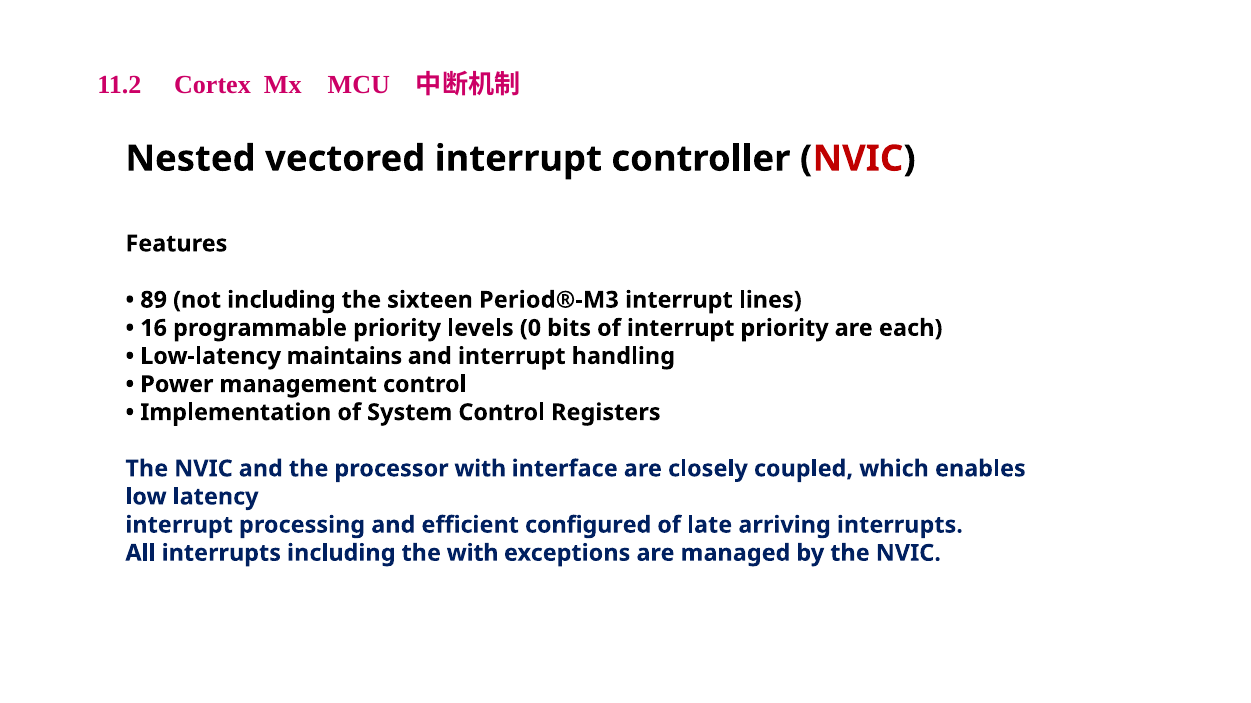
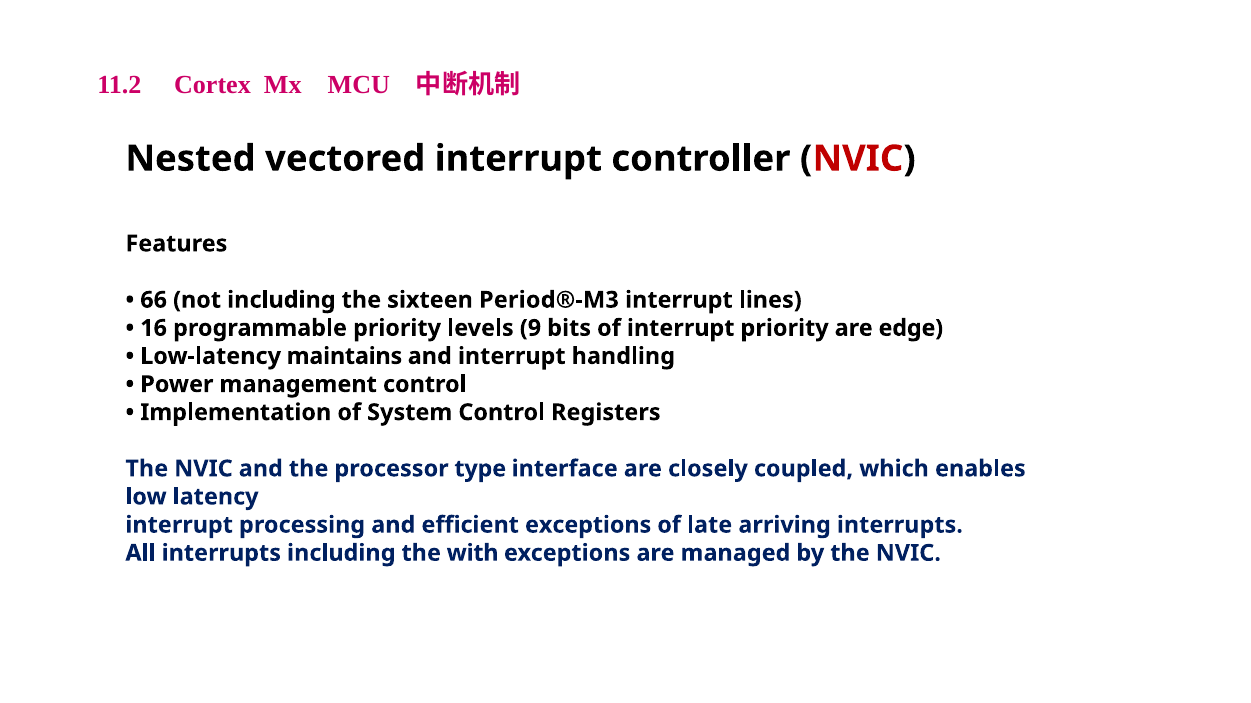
89: 89 -> 66 (154, 300)
0: 0 -> 9 (530, 328)
each: each -> edge (911, 328)
processor with: with -> type (480, 469)
efficient configured: configured -> exceptions (588, 525)
